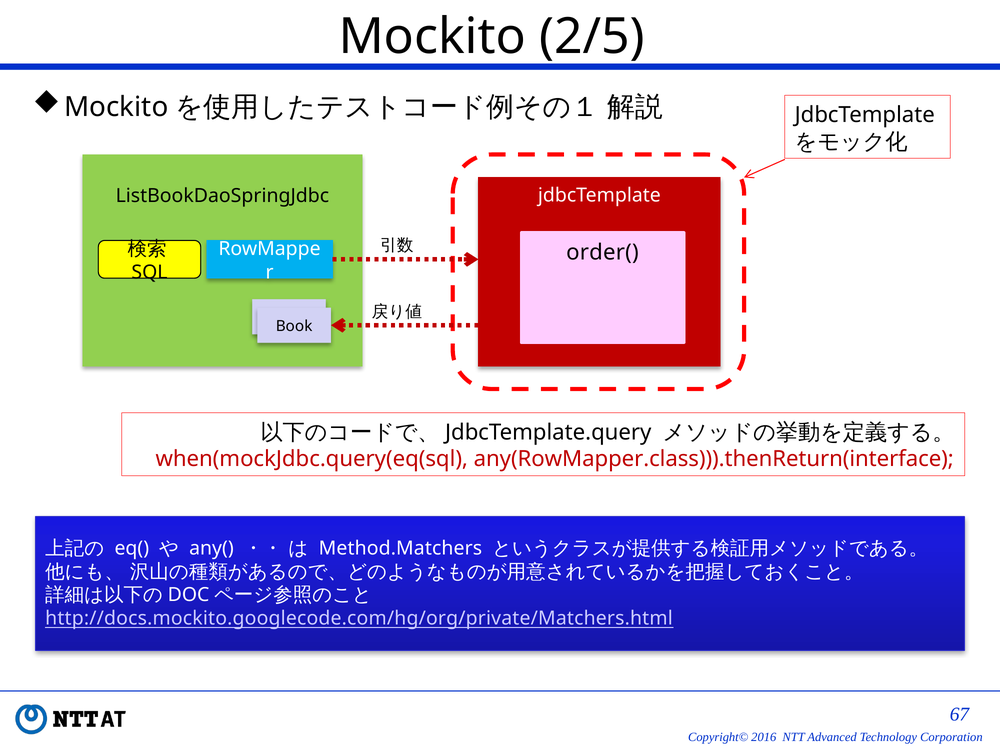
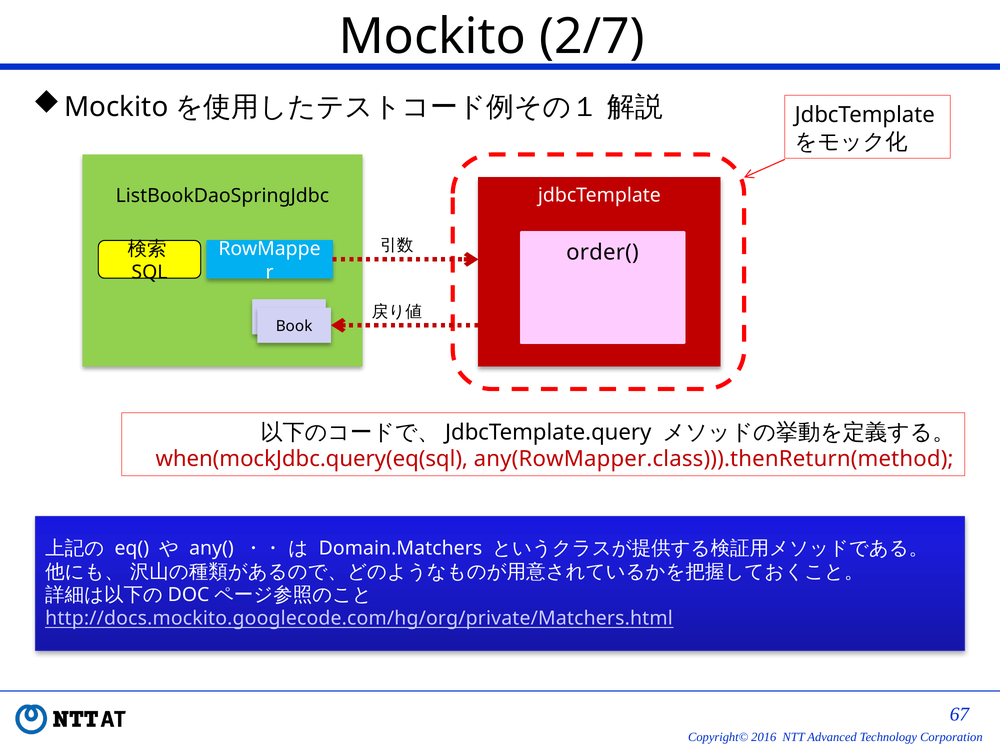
2/5: 2/5 -> 2/7 (592, 37)
any(RowMapper.class))).thenReturn(interface: any(RowMapper.class))).thenReturn(interface -> any(RowMapper.class))).thenReturn(method (714, 459)
Method.Matchers: Method.Matchers -> Domain.Matchers (400, 548)
